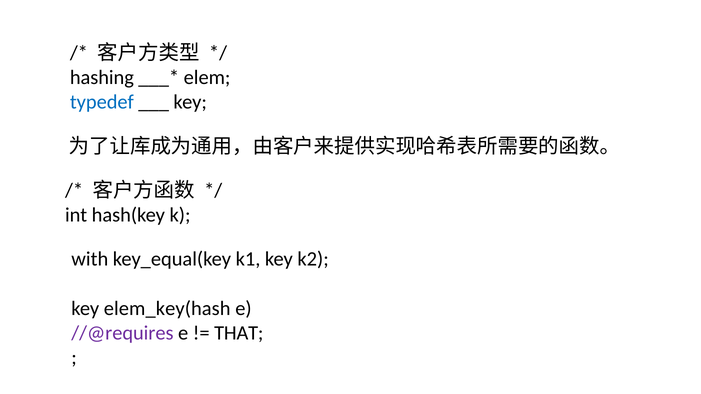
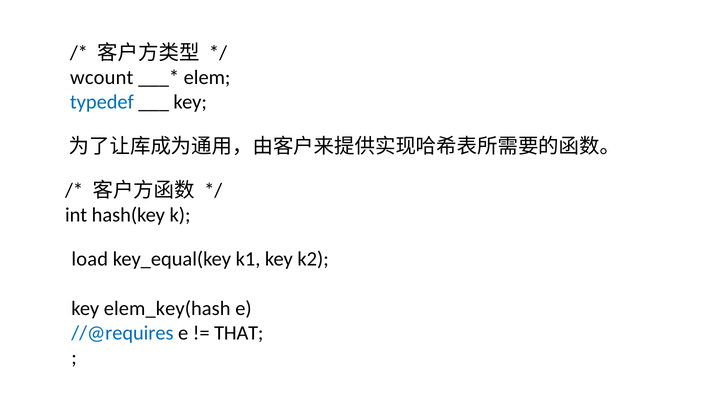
hashing: hashing -> wcount (102, 78)
with: with -> load (90, 259)
//@requires colour: purple -> blue (122, 333)
